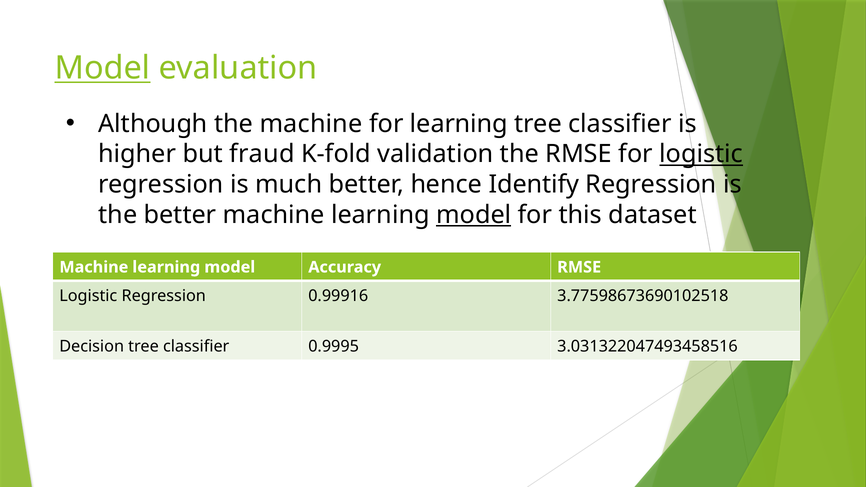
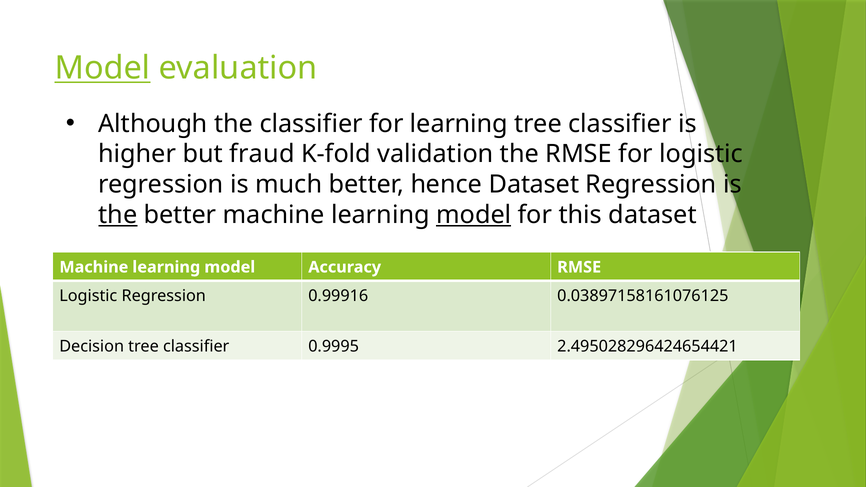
the machine: machine -> classifier (311, 124)
logistic underline: present -> none (701, 154)
hence Identify: Identify -> Dataset (534, 185)
the underline: none -> present (118, 215)
3.77598673690102518: 3.77598673690102518 -> 0.03897158161076125 (643, 296)
3.031322047493458516: 3.031322047493458516 -> 2.495028296424654421 (647, 347)
